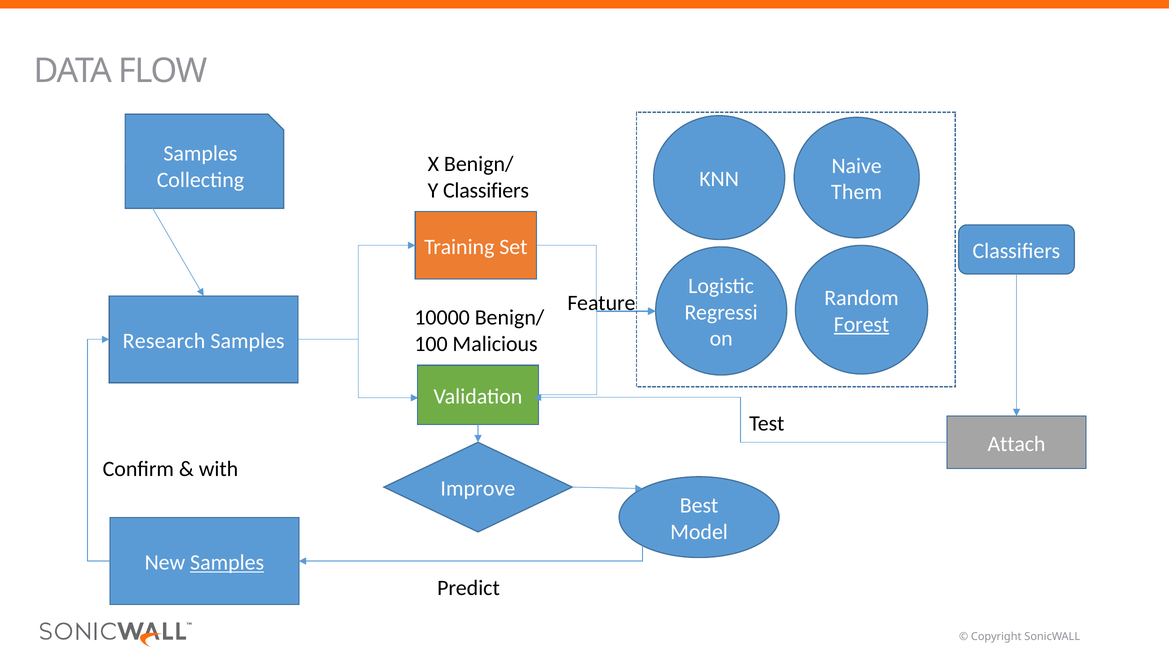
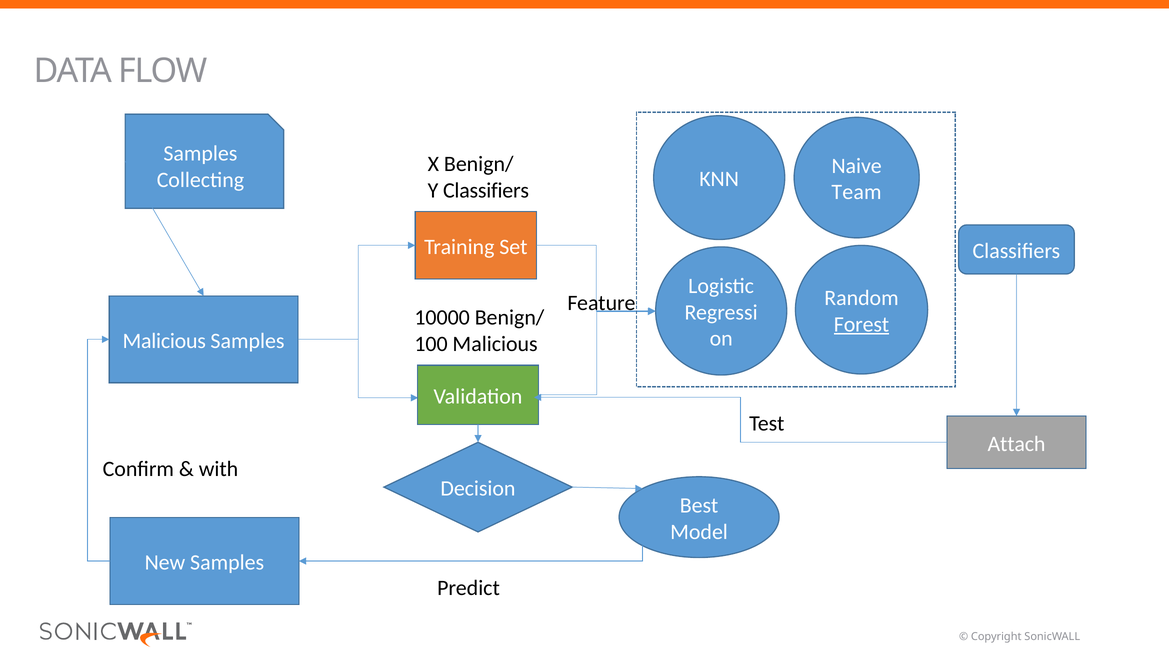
Them: Them -> Team (857, 192)
Research: Research -> Malicious (164, 341)
Improve: Improve -> Decision (478, 488)
Samples underline: present -> none (227, 562)
